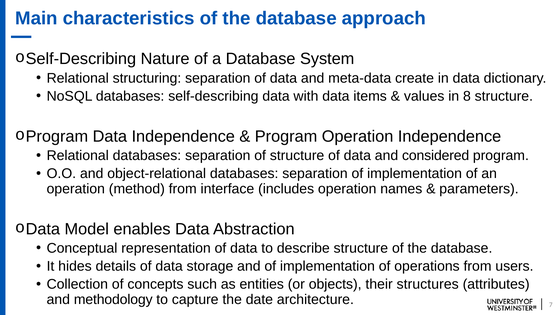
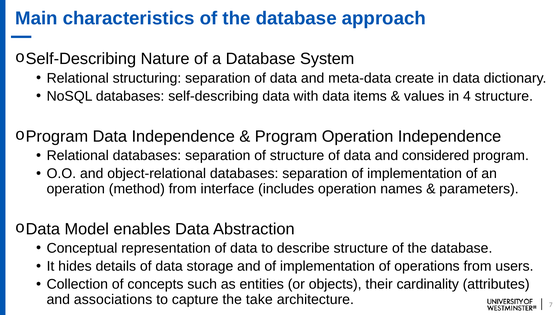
8: 8 -> 4 (467, 96)
structures: structures -> cardinality (428, 284)
methodology: methodology -> associations (113, 299)
date: date -> take (259, 299)
